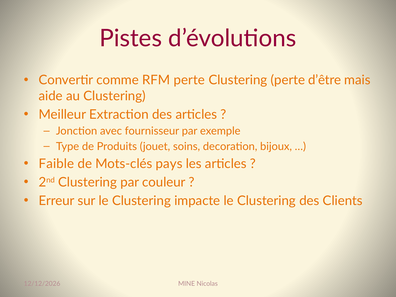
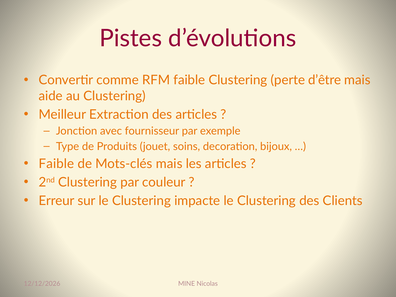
RFM perte: perte -> faible (189, 80)
Mots-clés pays: pays -> mais (169, 164)
